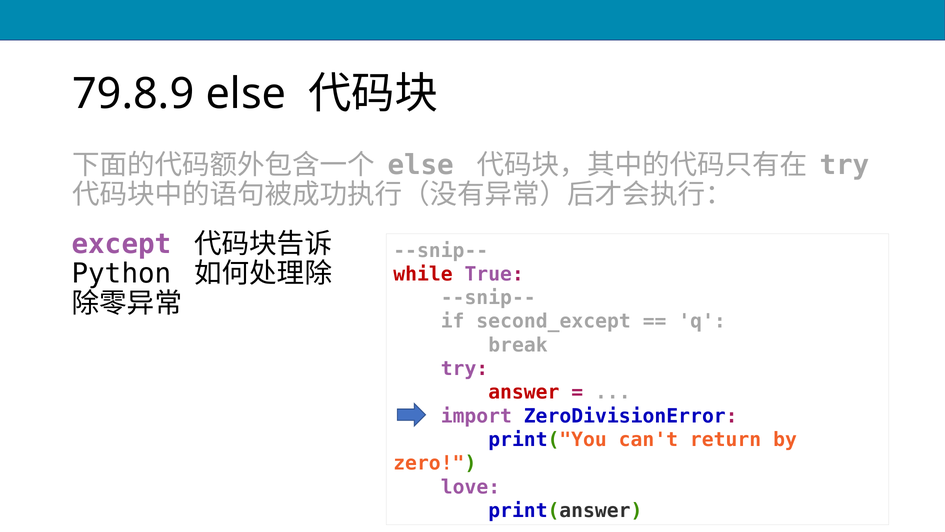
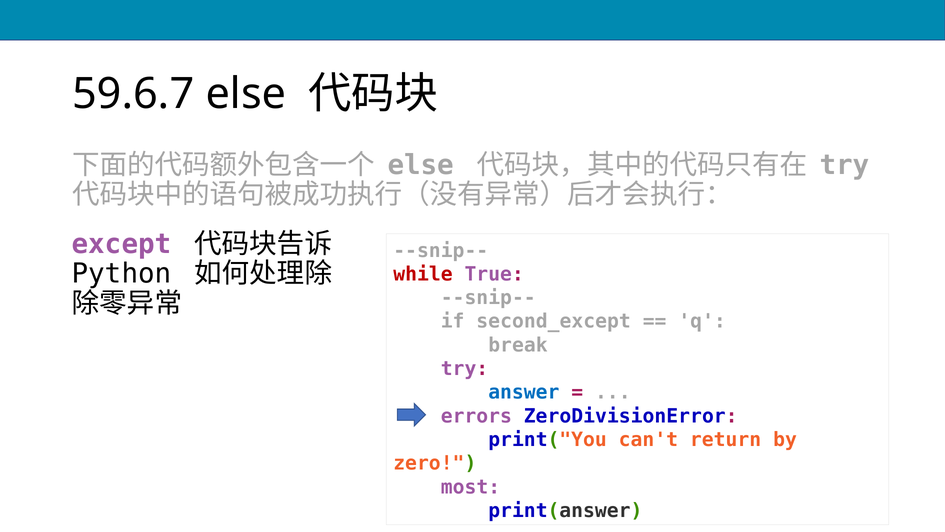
79.8.9: 79.8.9 -> 59.6.7 (133, 94)
answer colour: red -> blue (524, 392)
import: import -> errors (476, 416)
love: love -> most (470, 487)
